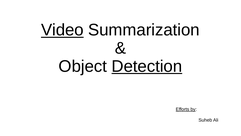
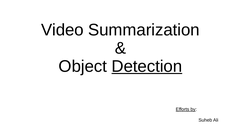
Video underline: present -> none (62, 30)
